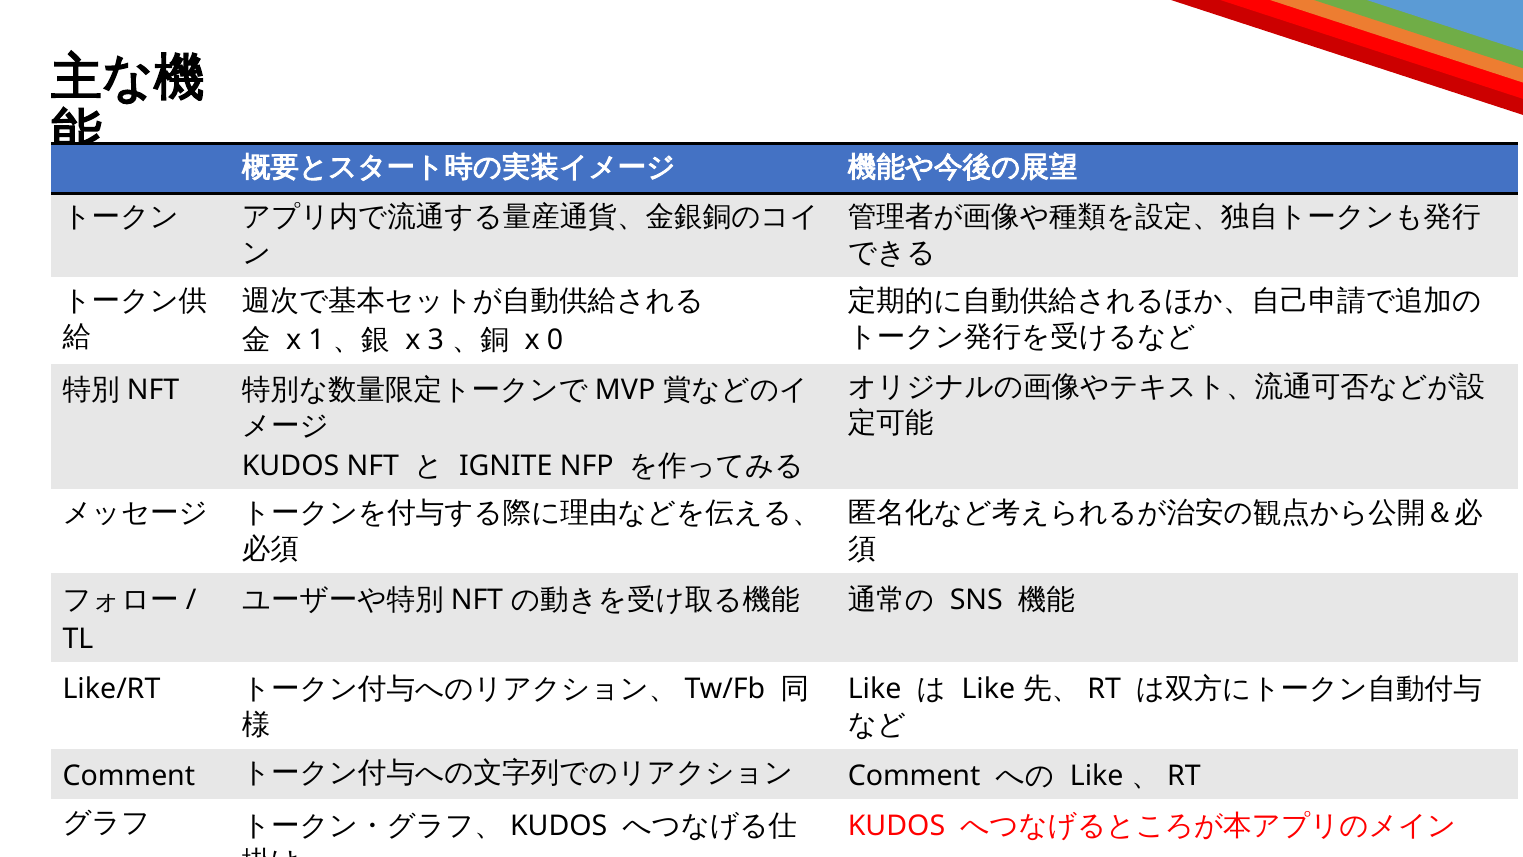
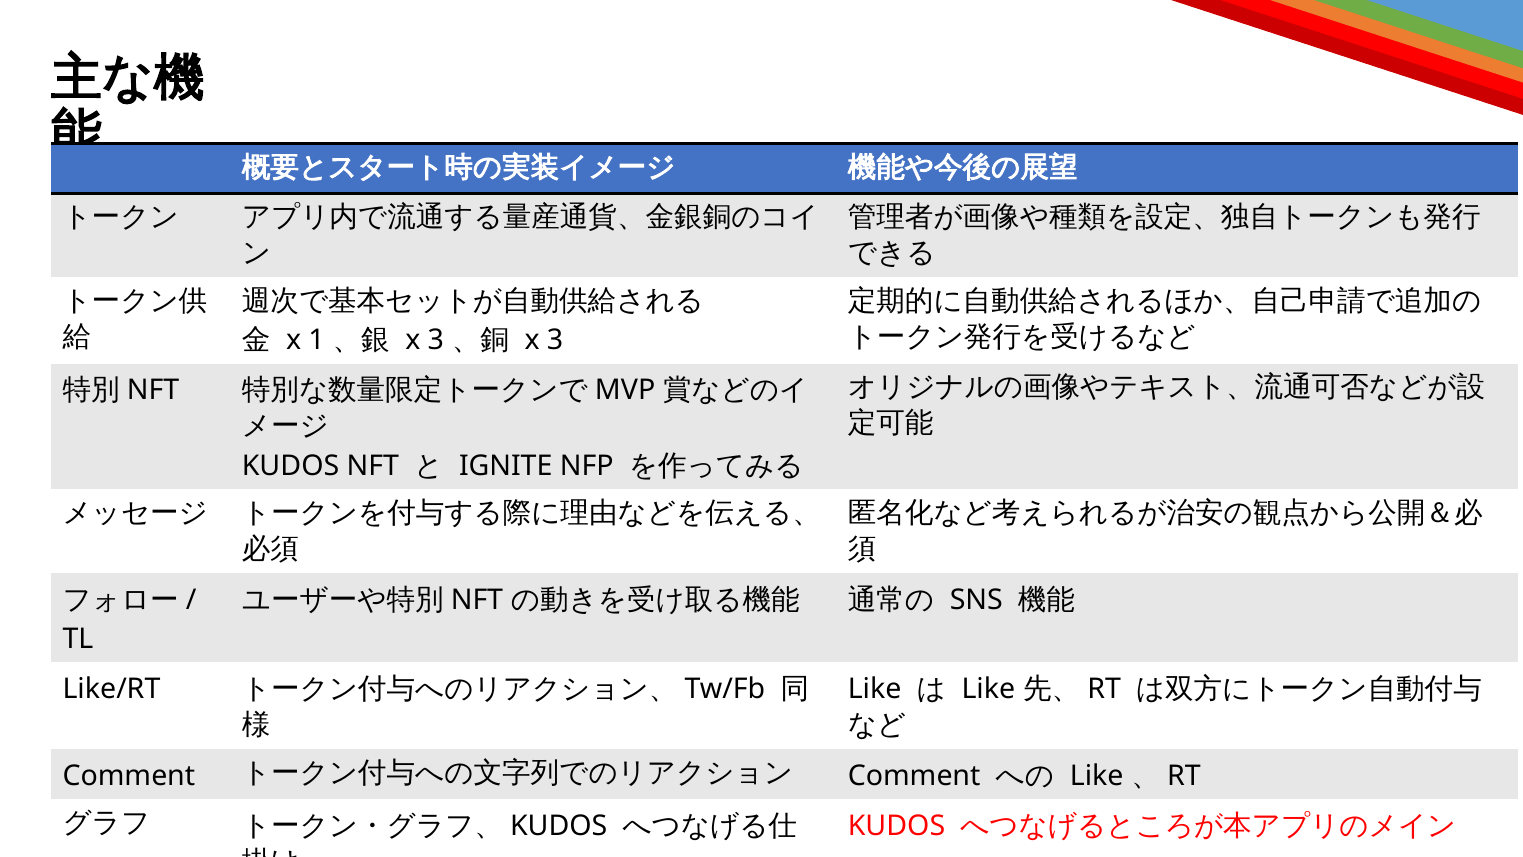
0: 0 -> 3 (555, 340)
